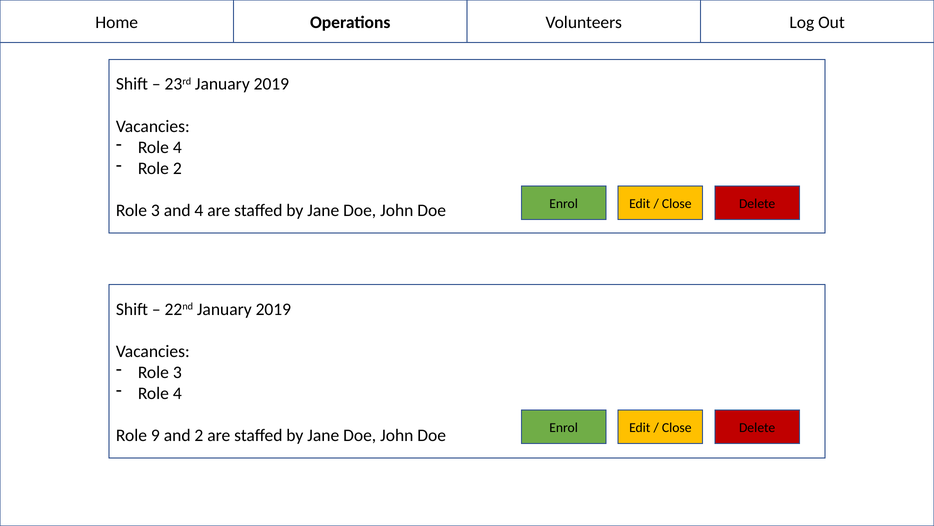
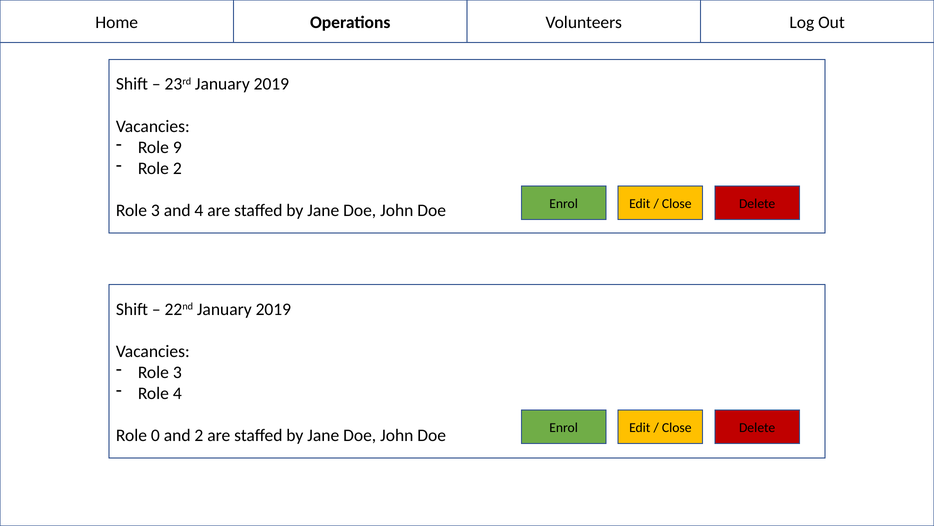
4: 4 -> 9 (177, 147)
9: 9 -> 0 (155, 435)
